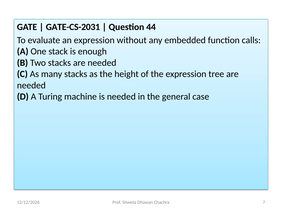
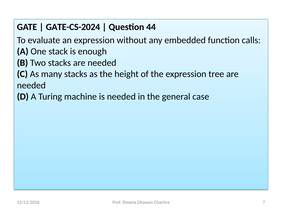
GATE-CS-2031: GATE-CS-2031 -> GATE-CS-2024 (73, 27)
